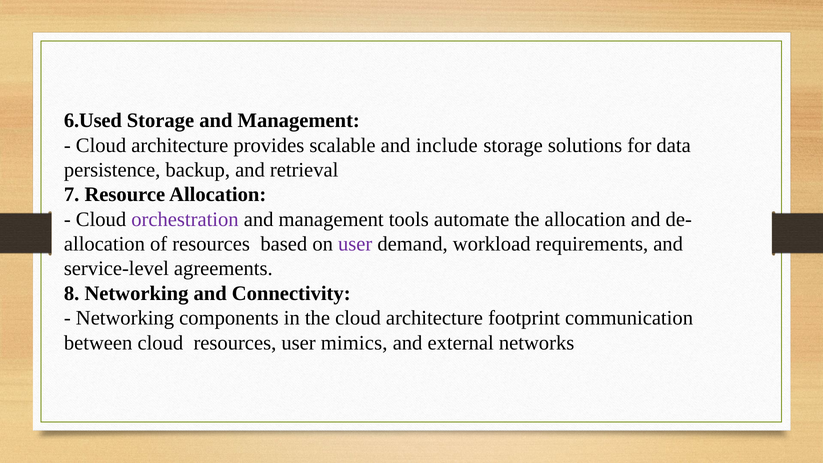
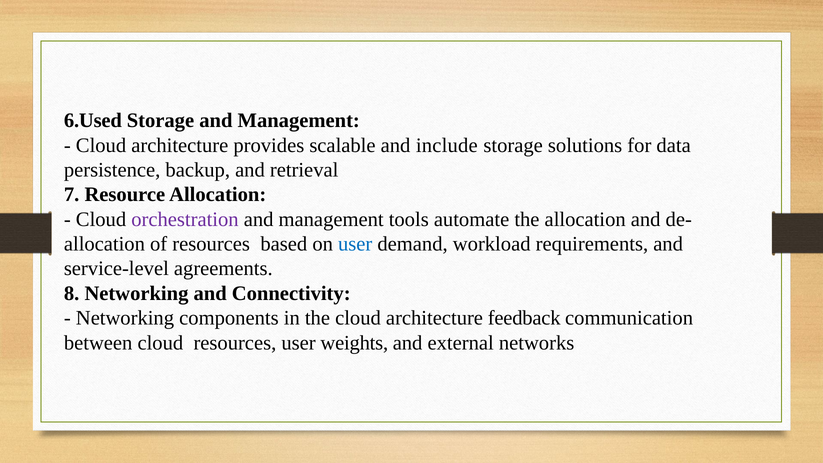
user colour: purple -> blue (355, 244)
footprint: footprint -> feedback (524, 318)
mimics: mimics -> weights (354, 343)
